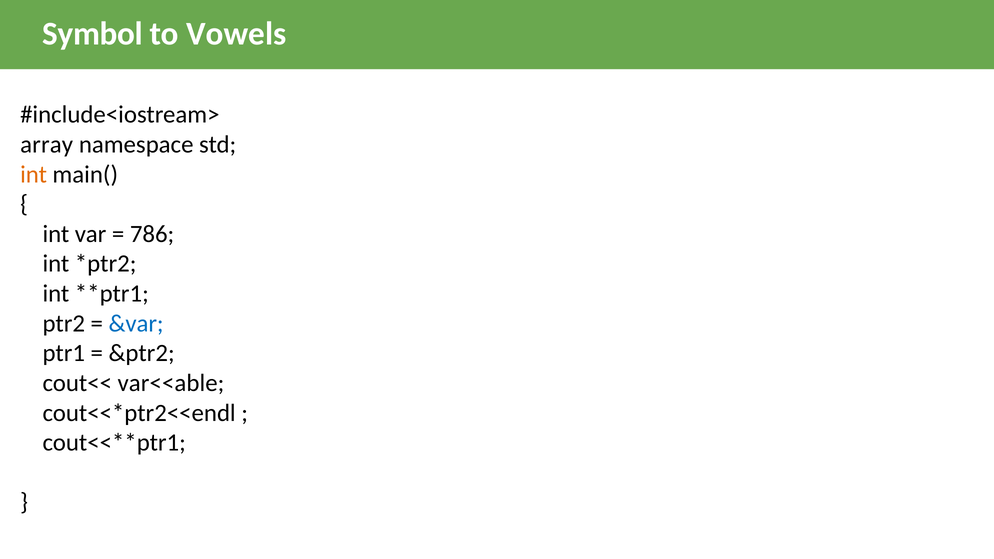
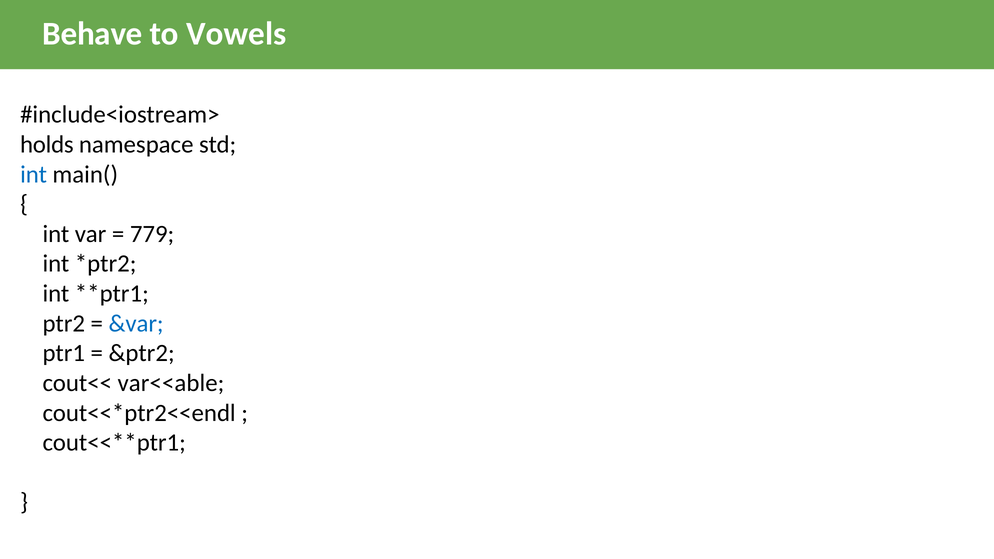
Symbol: Symbol -> Behave (92, 34)
array: array -> holds (47, 145)
int colour: orange -> blue (34, 174)
786: 786 -> 779 (152, 234)
